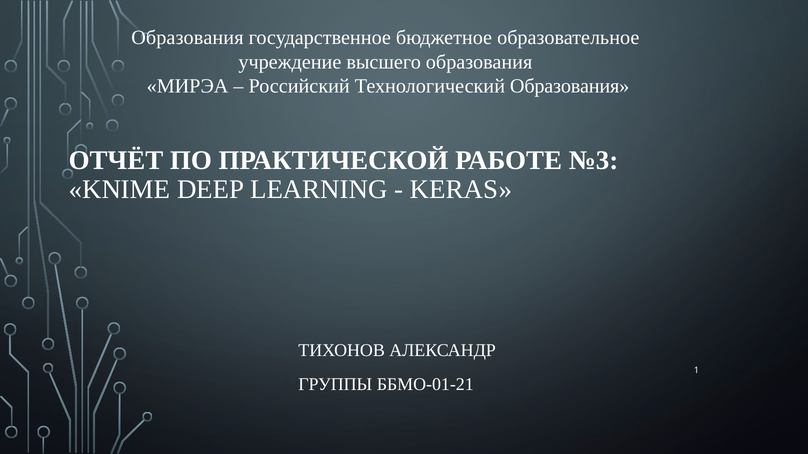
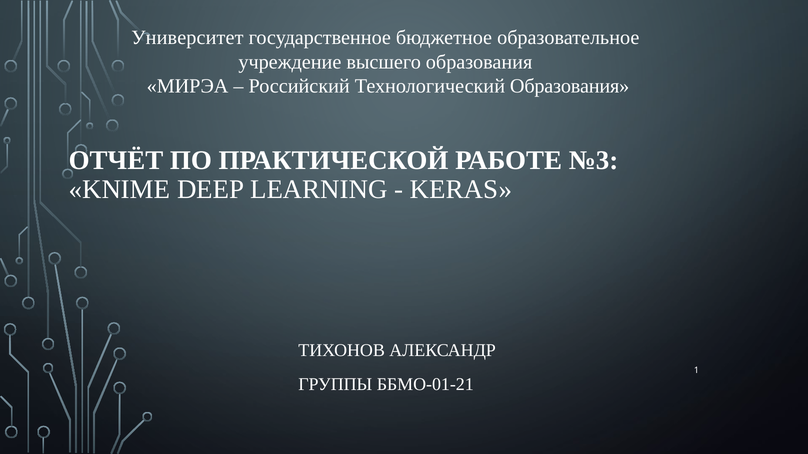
Образования: Образования -> Университет (187, 38)
